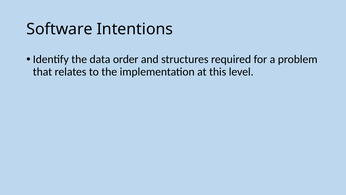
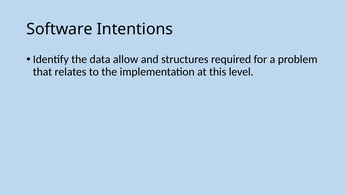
order: order -> allow (126, 59)
